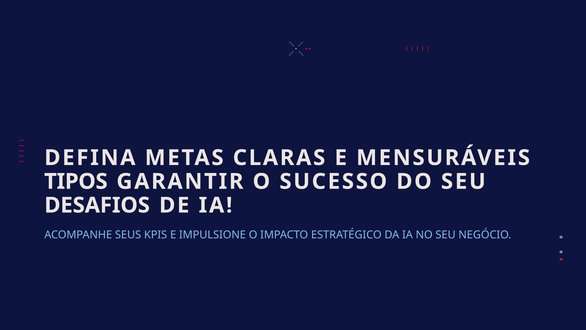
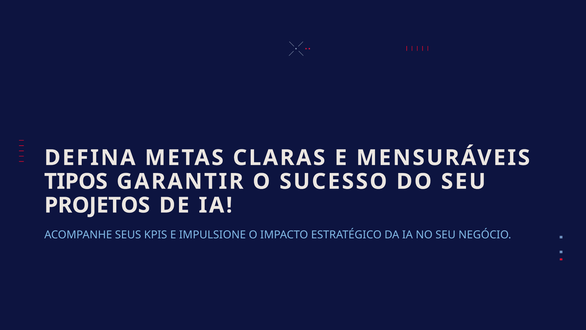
DESAFIOS: DESAFIOS -> PROJETOS (97, 205)
